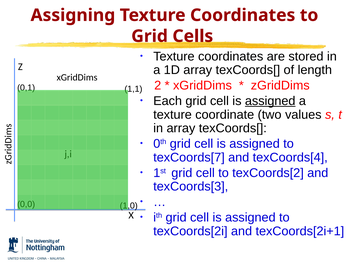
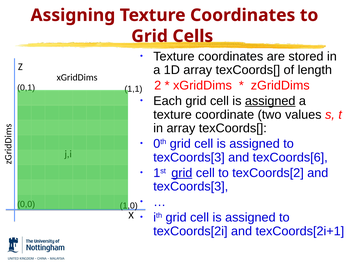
texCoords[7: texCoords[7 -> texCoords[3 (189, 157)
texCoords[4: texCoords[4 -> texCoords[6 (290, 157)
grid underline: none -> present (182, 173)
